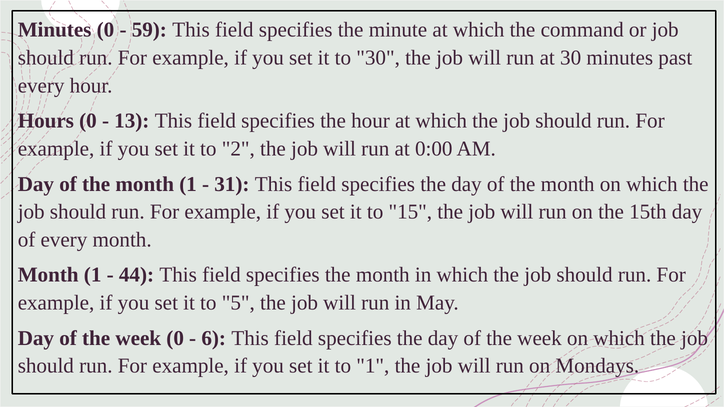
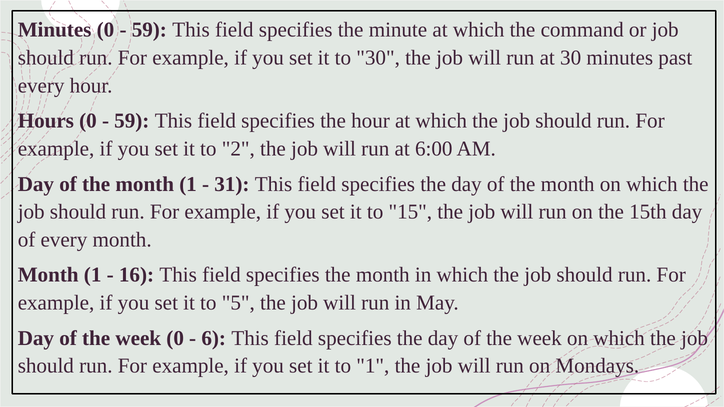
13: 13 -> 59 (132, 121)
0:00: 0:00 -> 6:00 (434, 149)
44: 44 -> 16 (137, 275)
